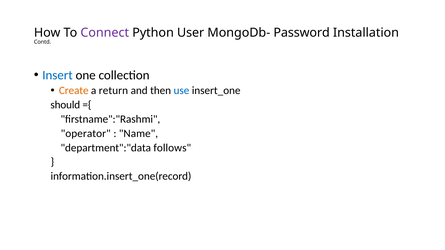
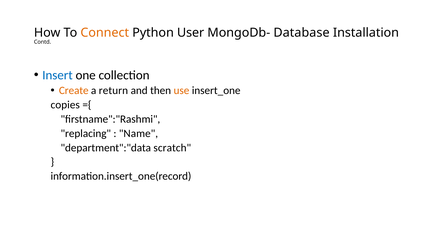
Connect colour: purple -> orange (105, 33)
Password: Password -> Database (302, 33)
use colour: blue -> orange (181, 91)
should: should -> copies (65, 105)
operator: operator -> replacing (86, 134)
follows: follows -> scratch (172, 148)
